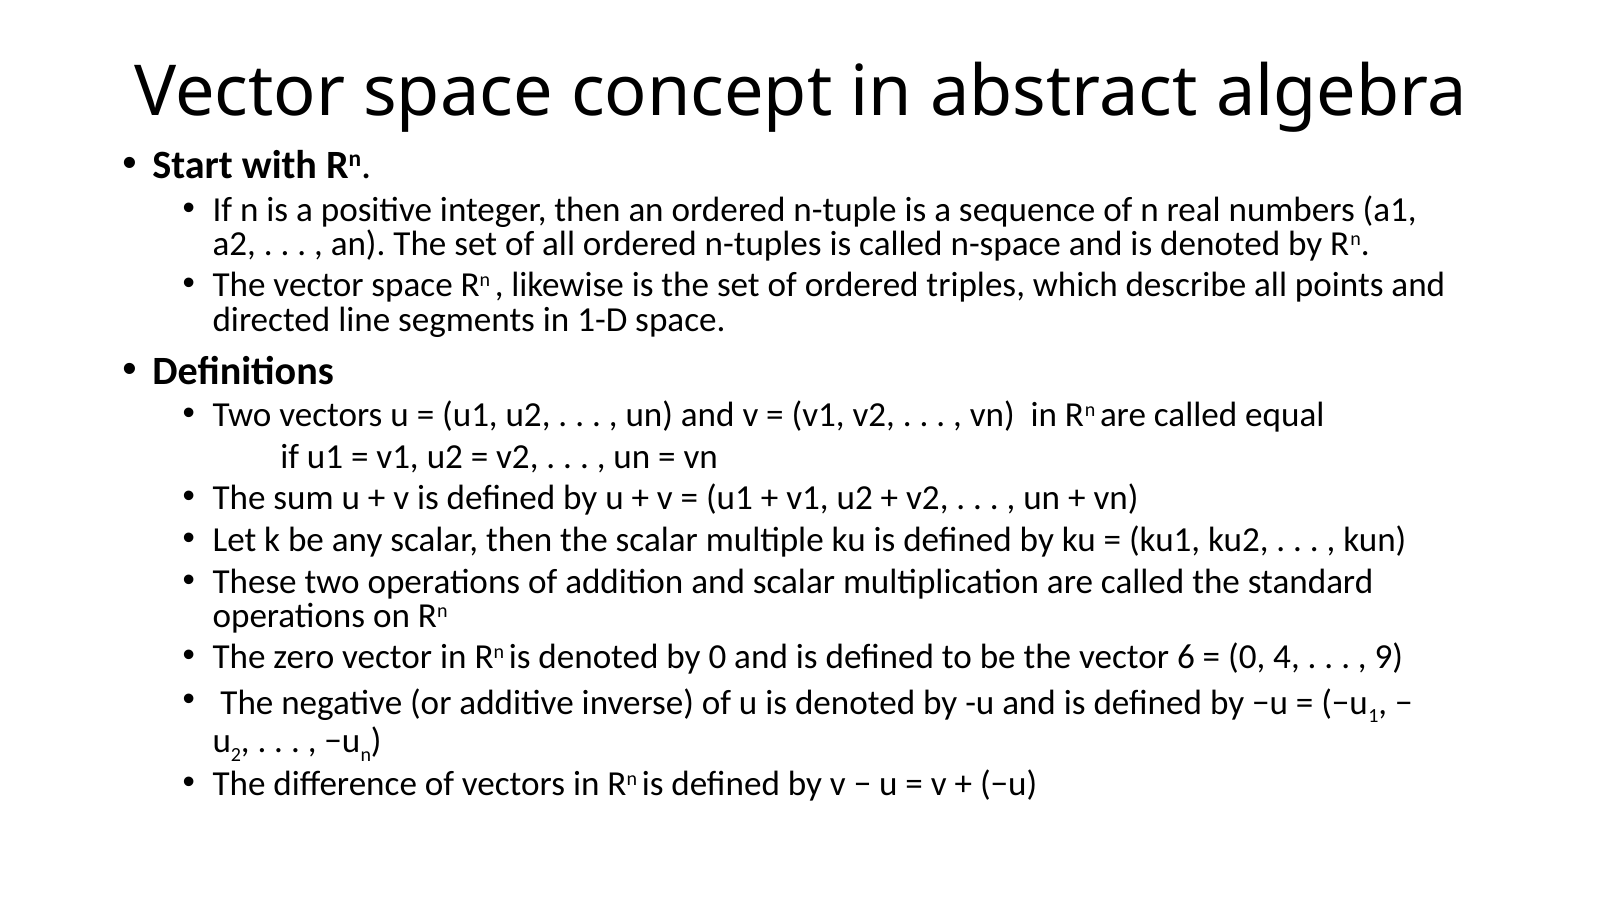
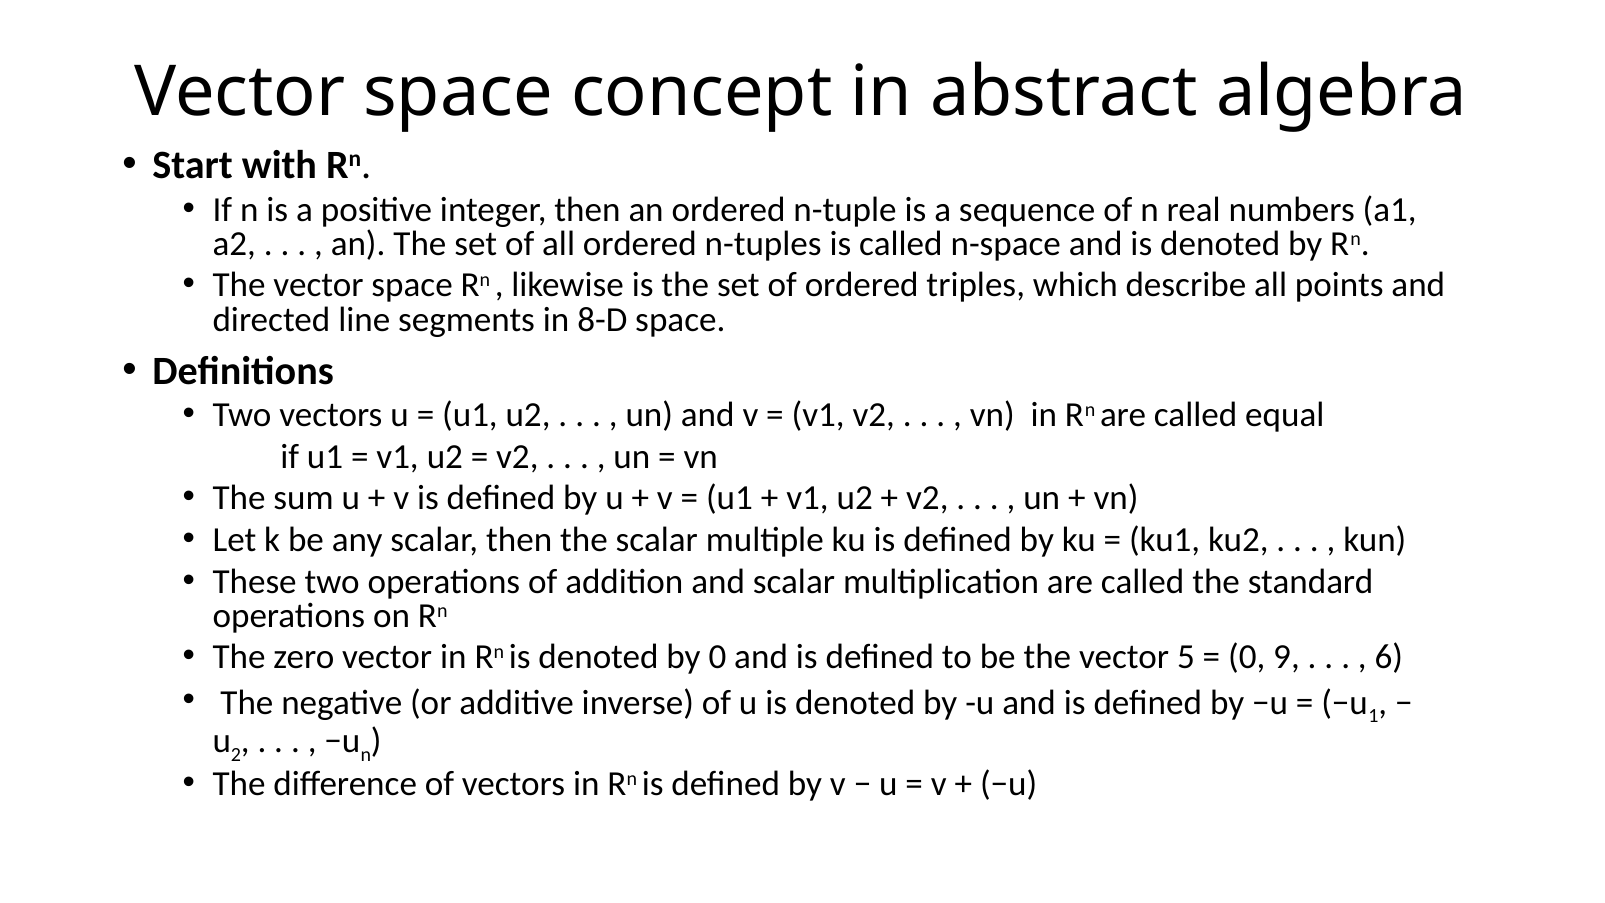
1-D: 1-D -> 8-D (602, 319)
6: 6 -> 5 (1186, 657)
4: 4 -> 9 (1286, 657)
9: 9 -> 6 (1389, 657)
